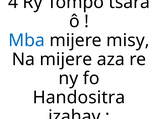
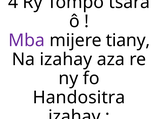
Mba colour: blue -> purple (27, 40)
misy: misy -> tiany (128, 40)
Na mijere: mijere -> izahay (66, 59)
